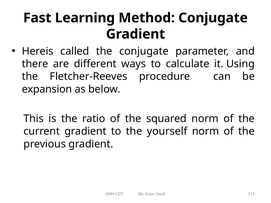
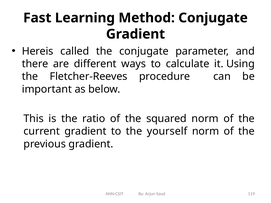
expansion: expansion -> important (47, 89)
